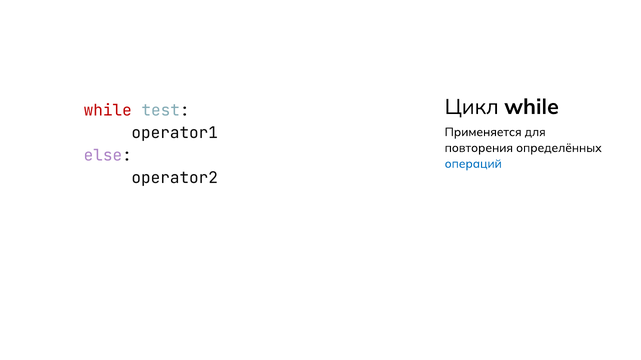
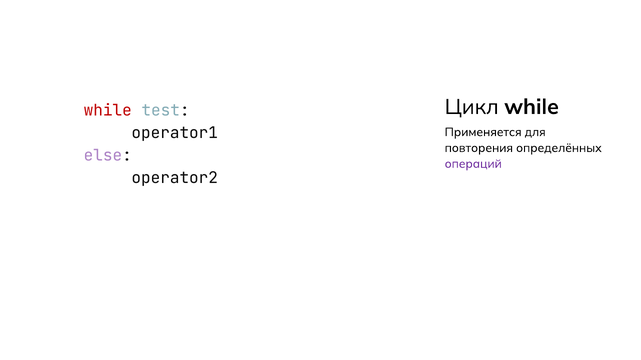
операций colour: blue -> purple (473, 164)
